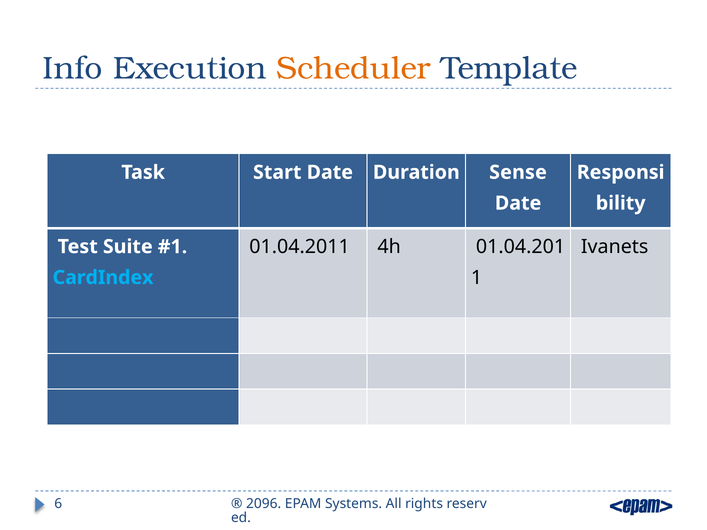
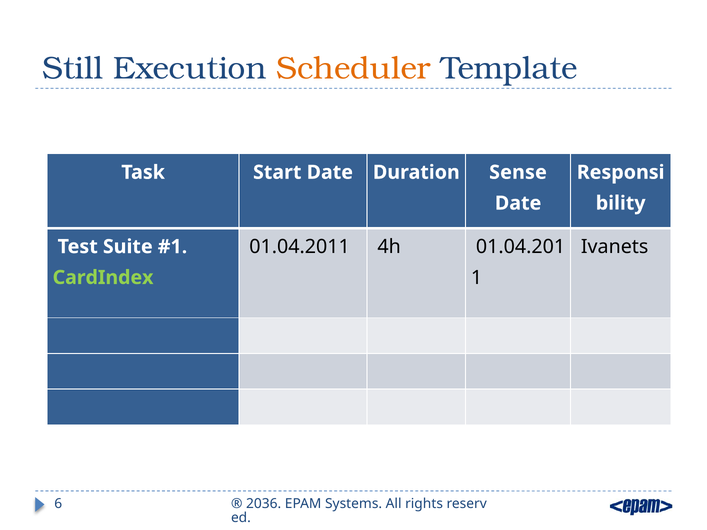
Info: Info -> Still (73, 68)
CardIndex colour: light blue -> light green (103, 278)
2096: 2096 -> 2036 (264, 504)
